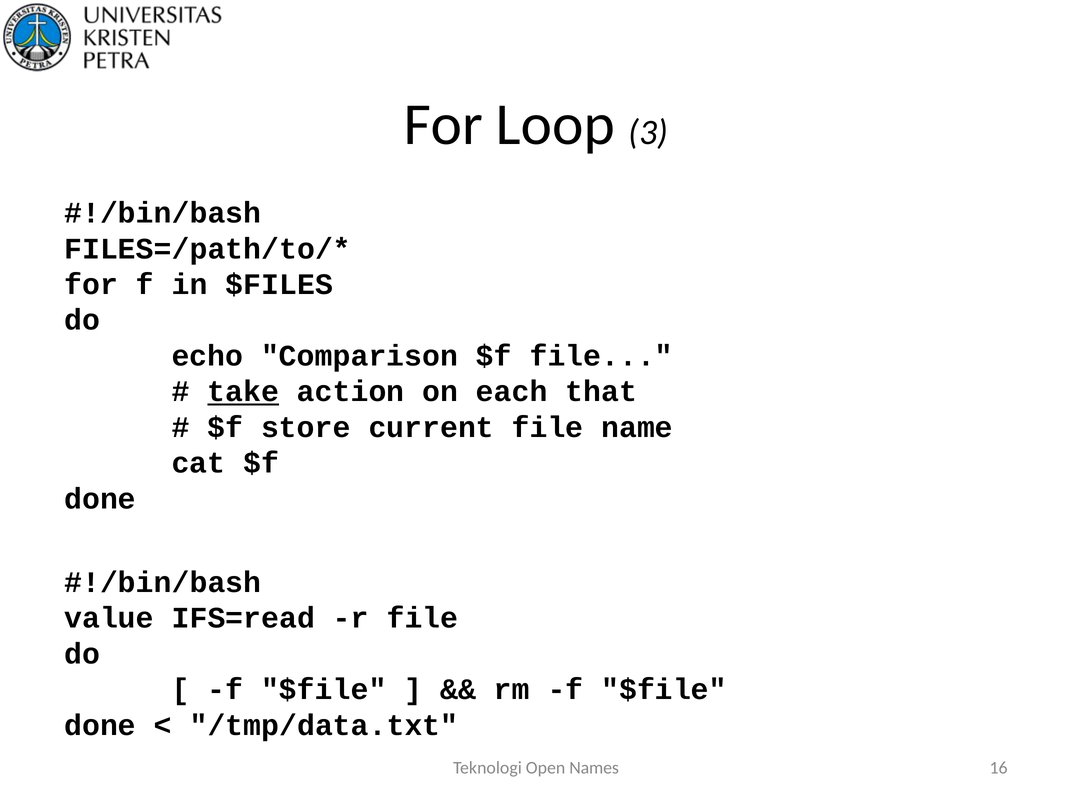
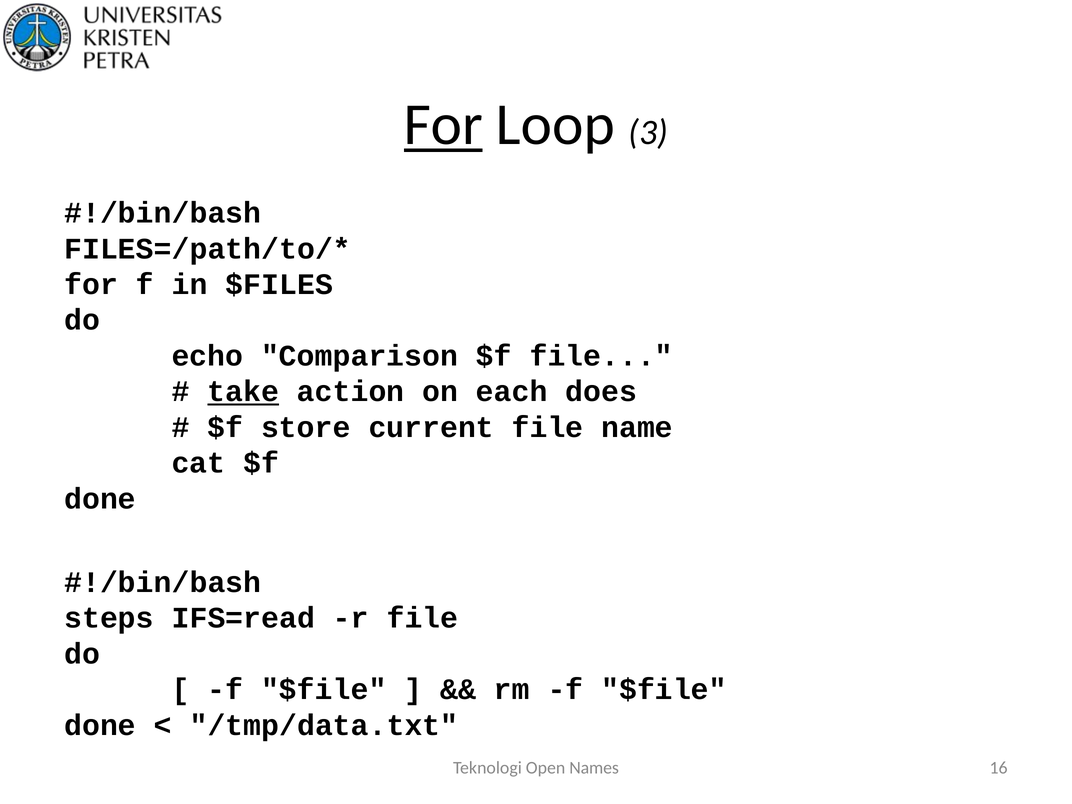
For underline: none -> present (443, 125)
that: that -> does (601, 392)
value: value -> steps (109, 618)
